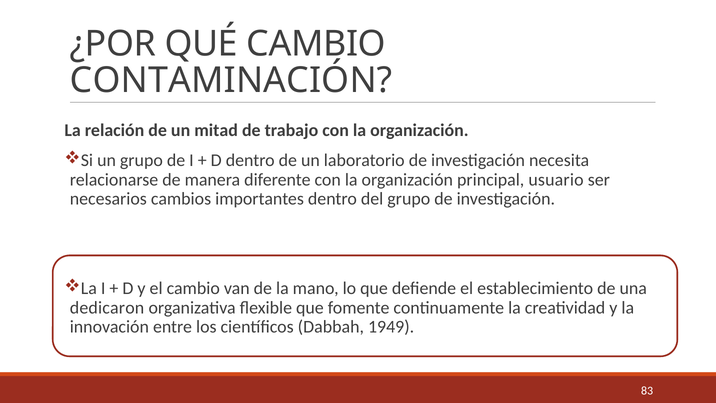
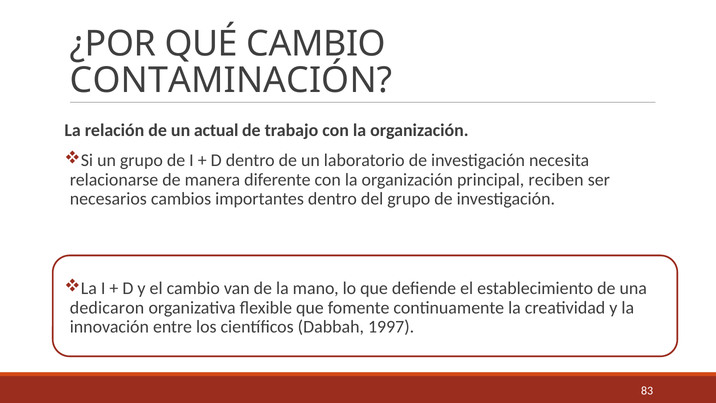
mitad: mitad -> actual (216, 130)
usuario: usuario -> reciben (556, 179)
1949: 1949 -> 1997 (391, 327)
